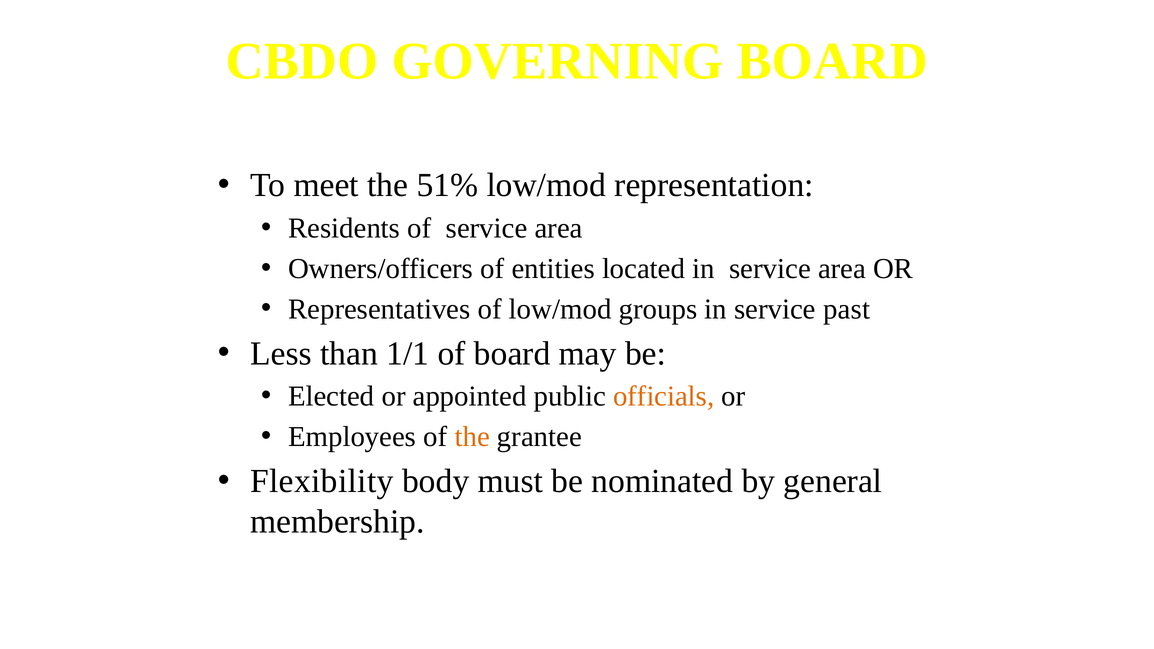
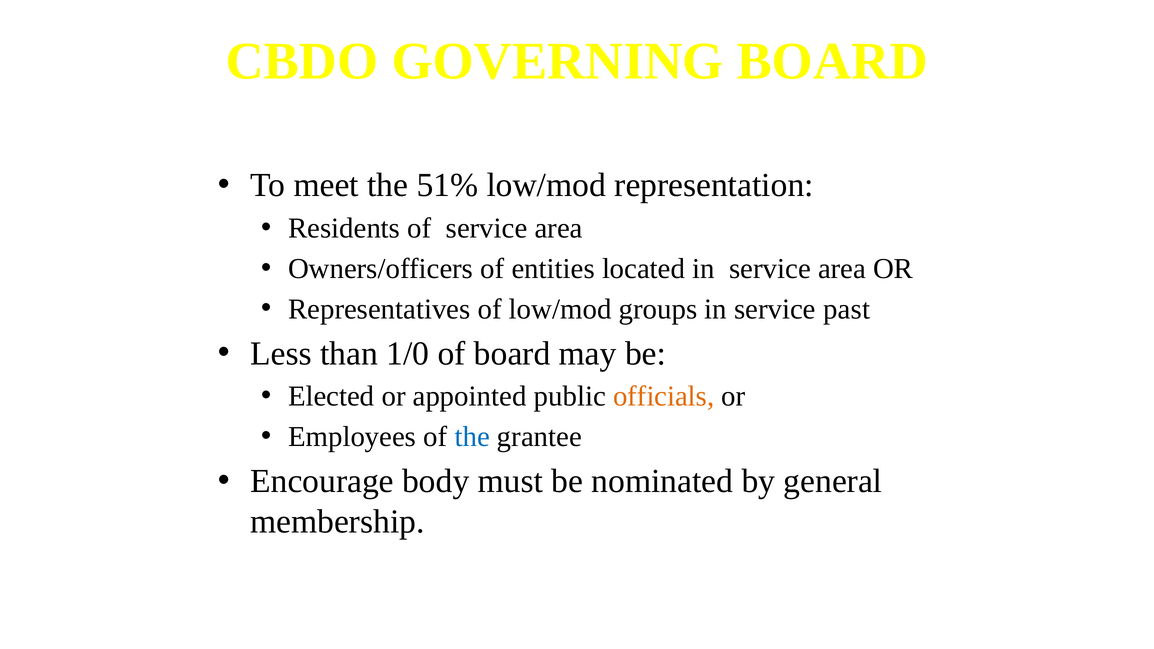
1/1: 1/1 -> 1/0 (408, 354)
the colour: orange -> blue (472, 437)
Flexibility: Flexibility -> Encourage (322, 481)
